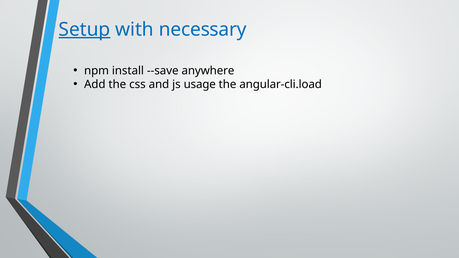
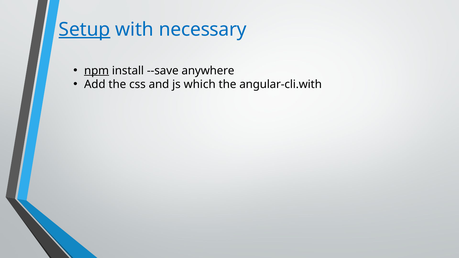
npm underline: none -> present (97, 71)
usage: usage -> which (200, 84)
angular-cli.load: angular-cli.load -> angular-cli.with (281, 84)
